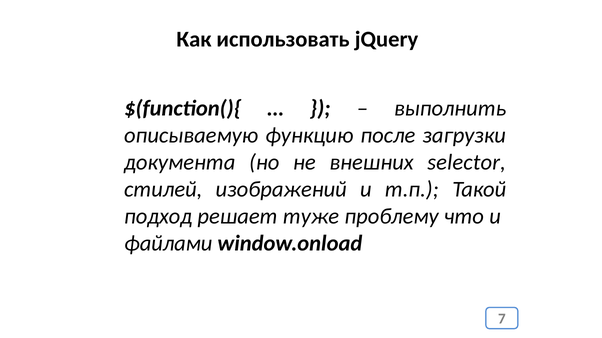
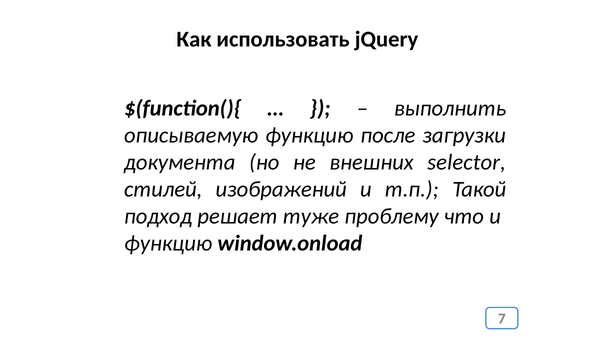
файлами: файлами -> функцию (168, 244)
